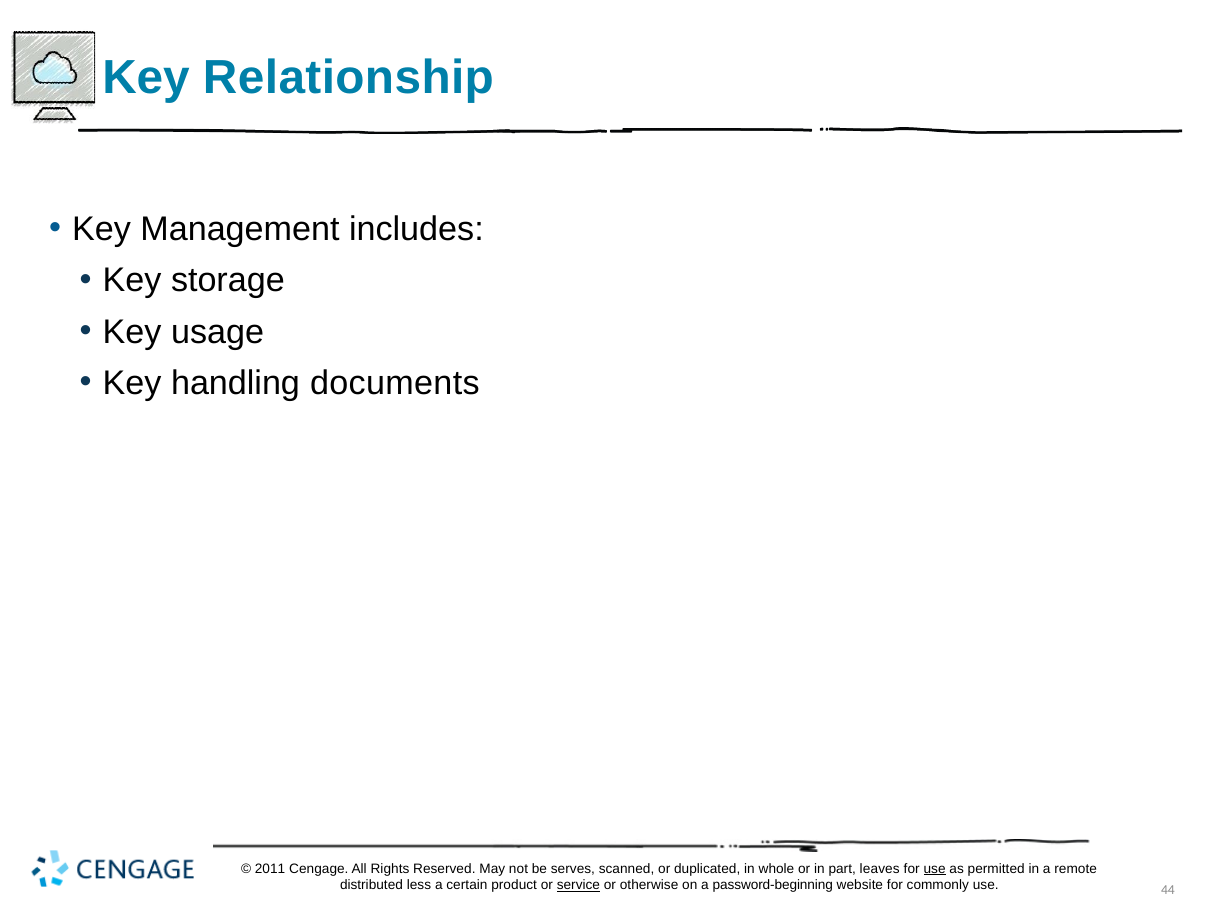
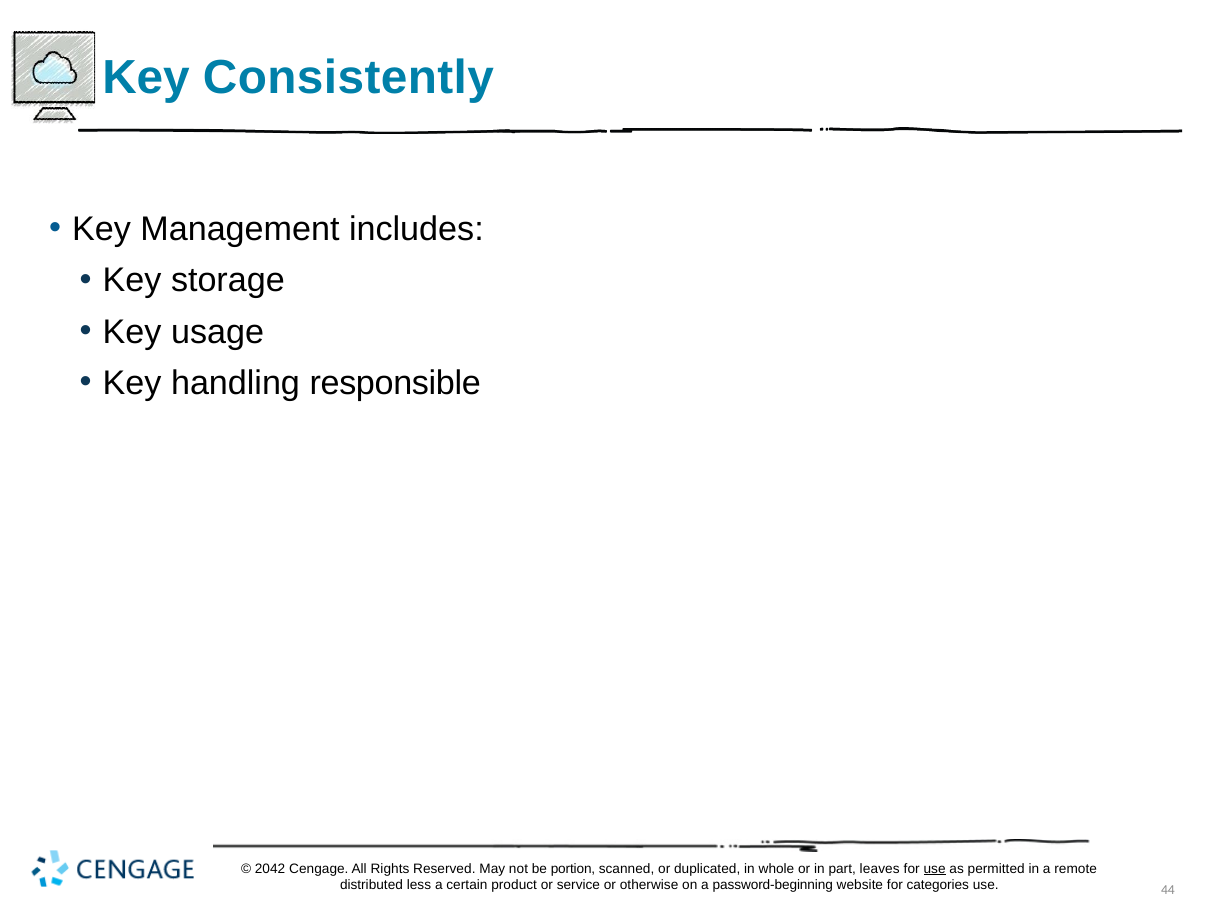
Relationship: Relationship -> Consistently (348, 78)
documents: documents -> responsible (395, 383)
2011: 2011 -> 2042 (270, 869)
serves: serves -> portion (573, 869)
service underline: present -> none (578, 885)
commonly: commonly -> categories (938, 885)
